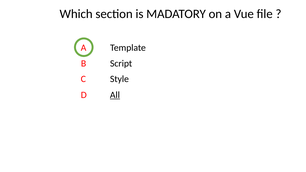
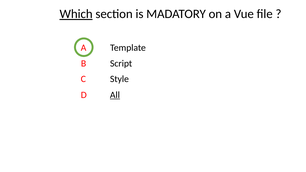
Which underline: none -> present (76, 14)
